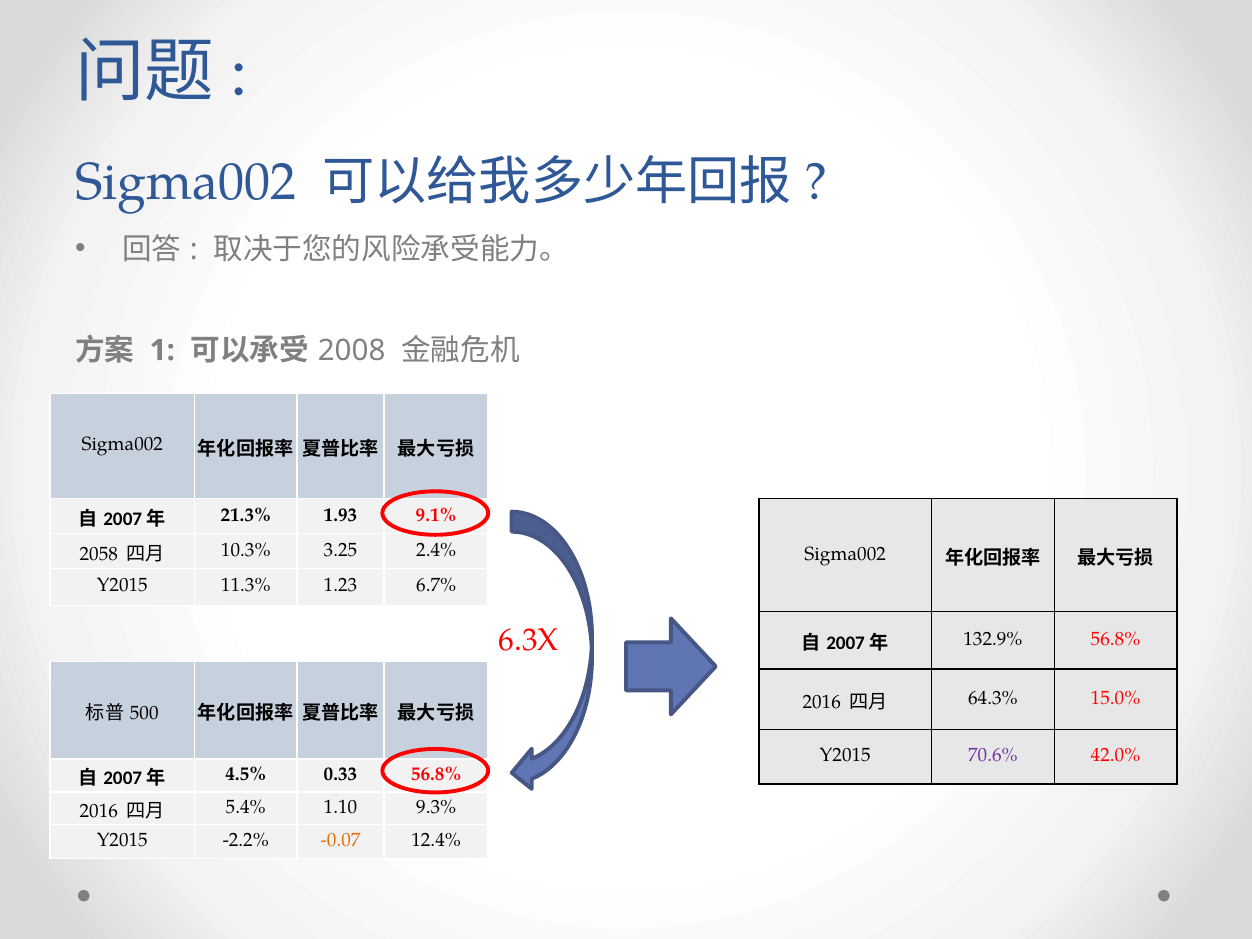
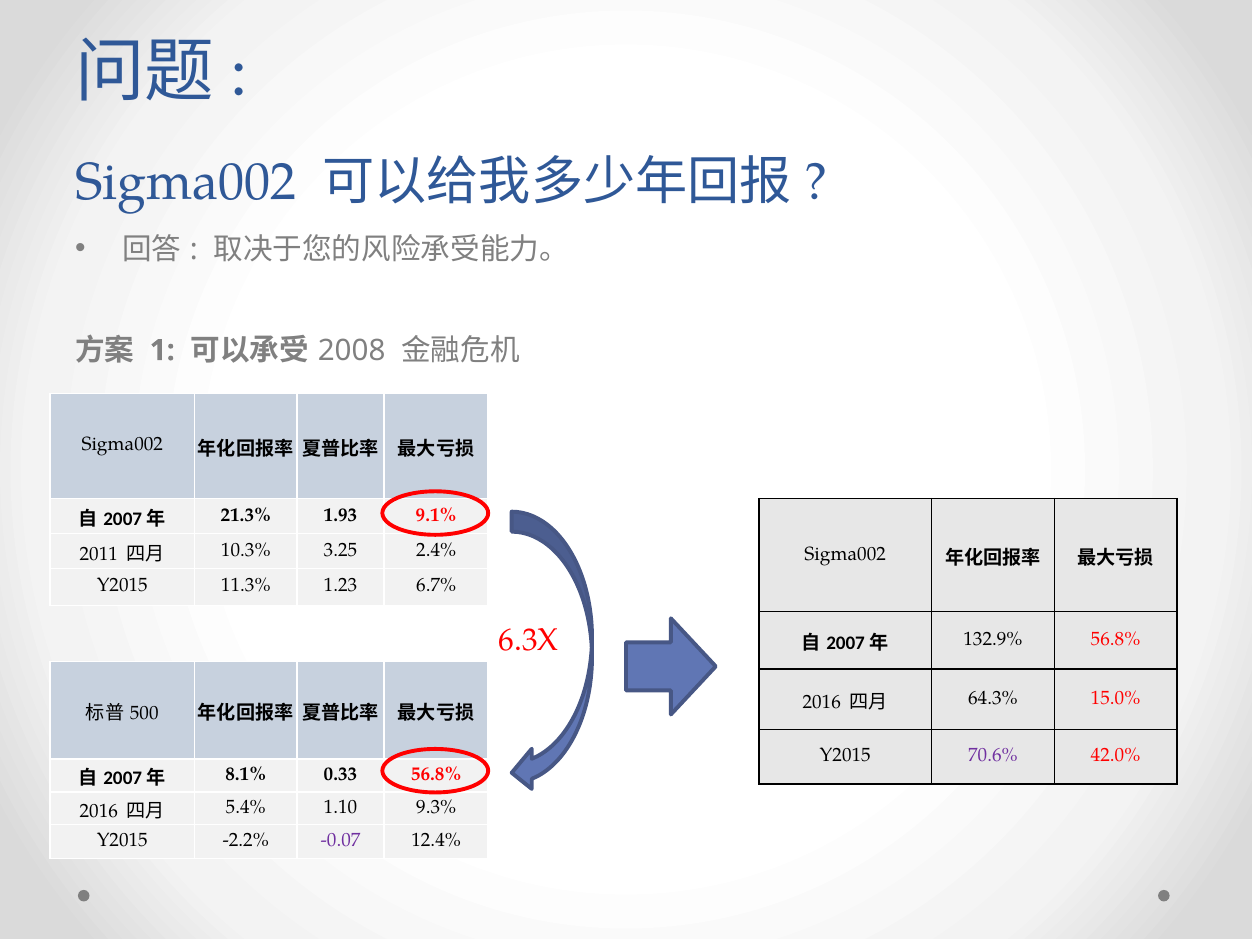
2058: 2058 -> 2011 (99, 554)
4.5%: 4.5% -> 8.1% (246, 774)
-0.07 colour: orange -> purple (340, 840)
